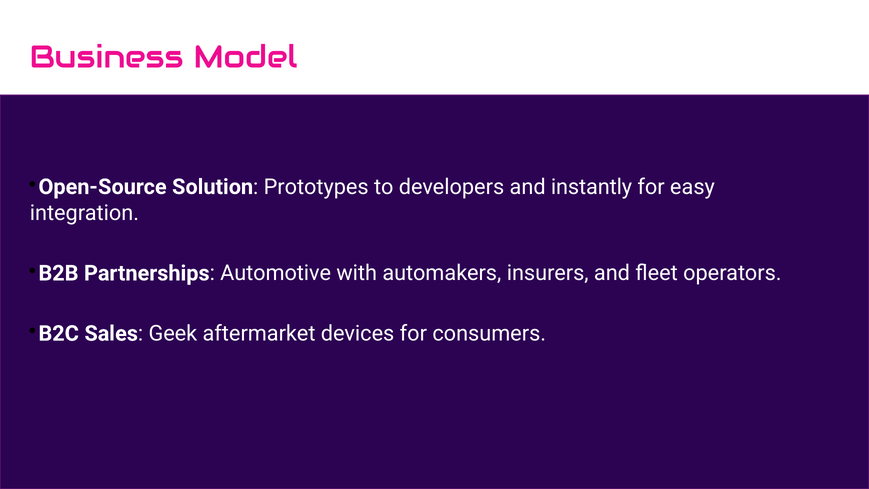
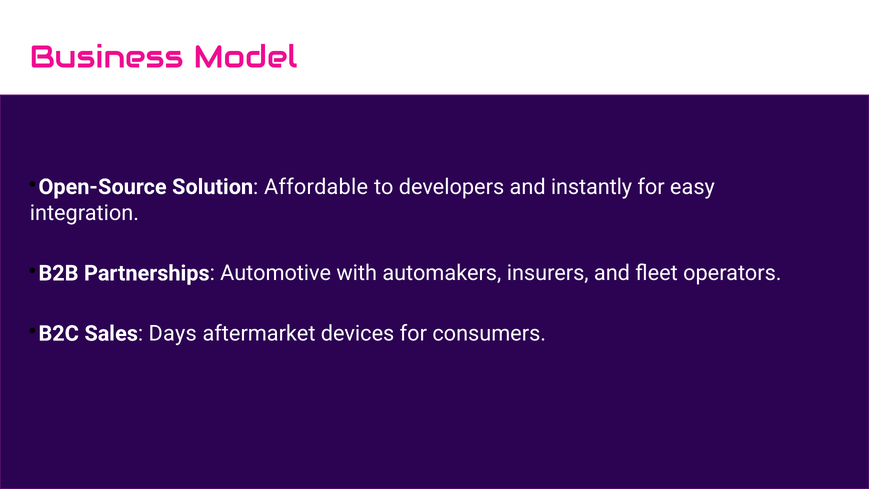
Prototypes: Prototypes -> Affordable (316, 187)
Geek: Geek -> Days (173, 333)
